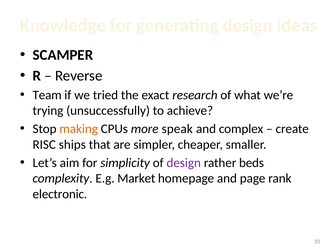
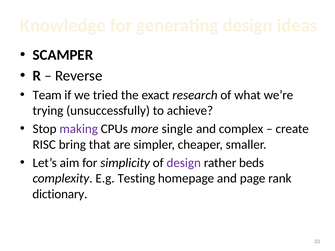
making colour: orange -> purple (79, 129)
speak: speak -> single (177, 129)
ships: ships -> bring (72, 145)
Market: Market -> Testing (136, 179)
electronic: electronic -> dictionary (60, 194)
